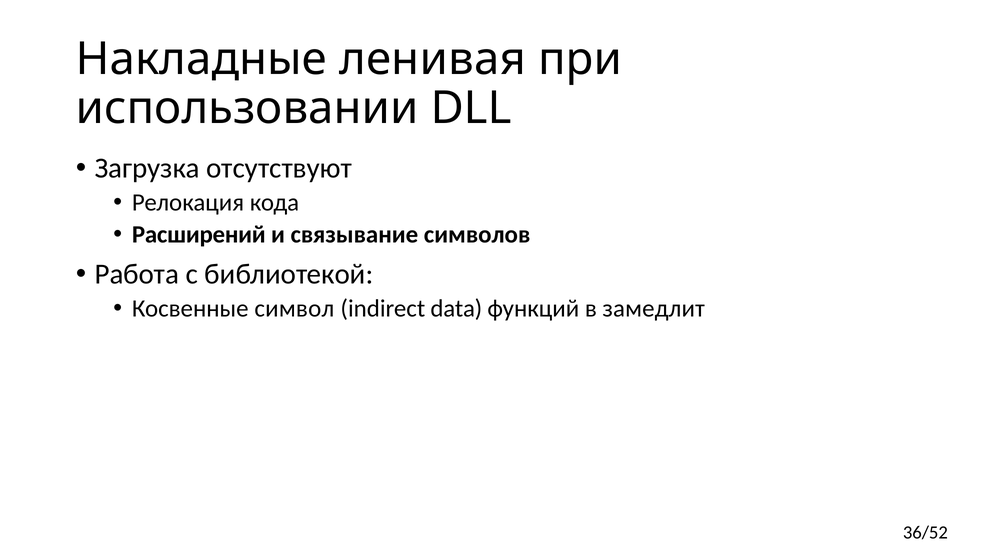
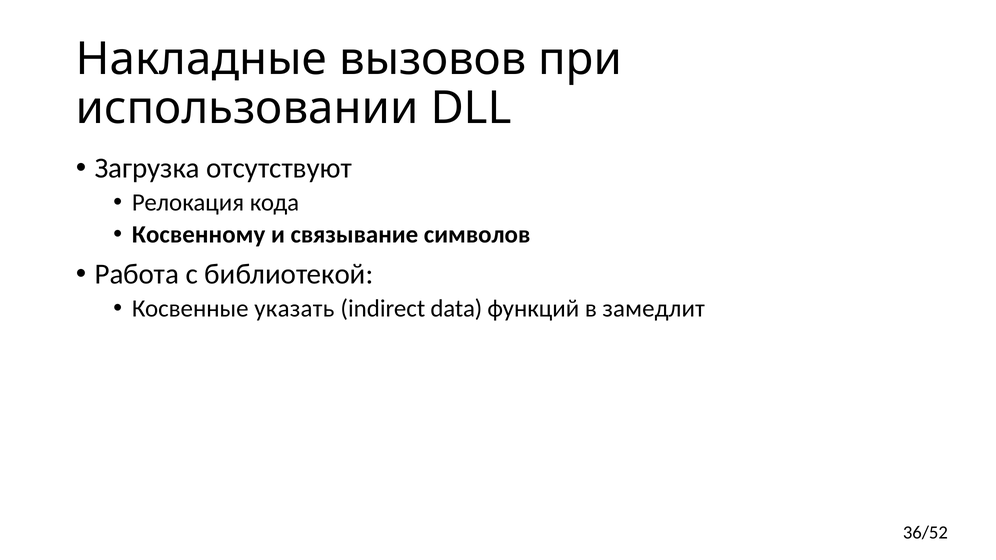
ленивая: ленивая -> вызовов (433, 59)
Расширений: Расширений -> Косвенному (199, 235)
символ: символ -> указать (294, 309)
